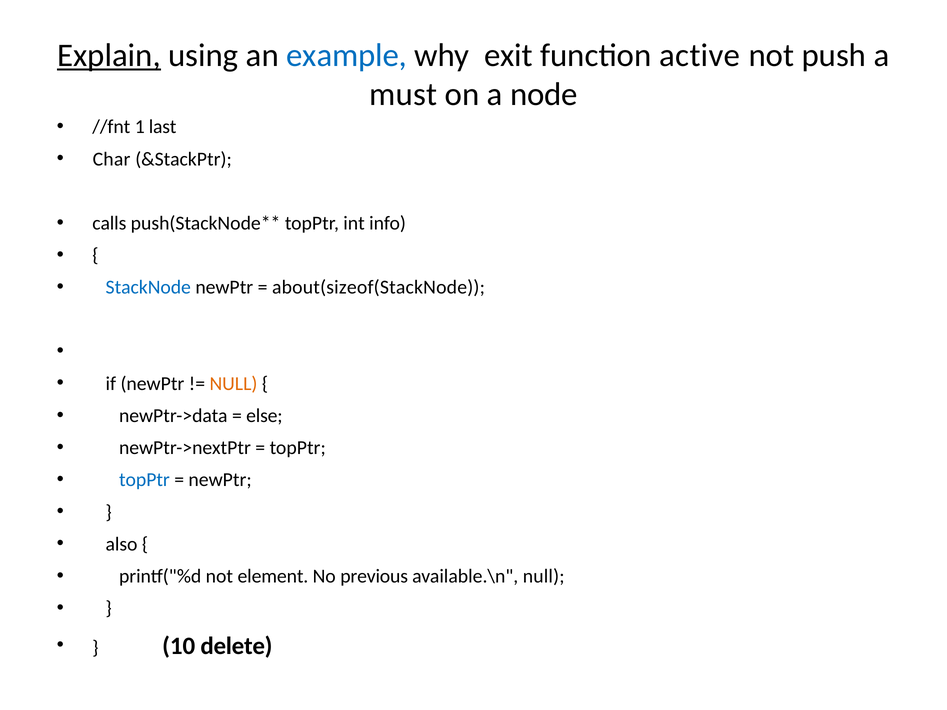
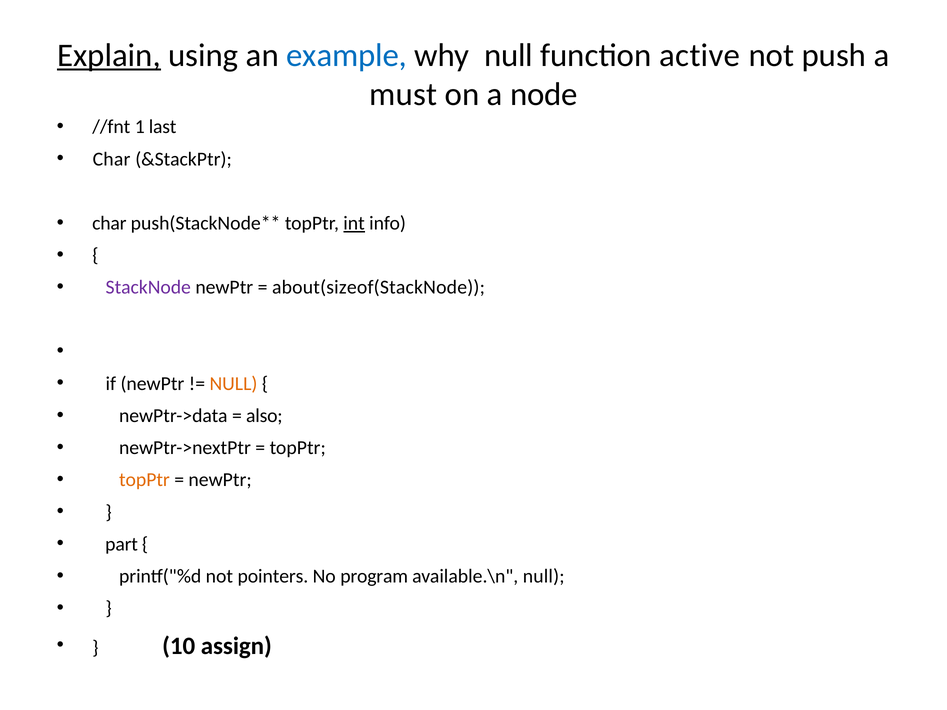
why exit: exit -> null (509, 55)
calls: calls -> char (109, 223)
int underline: none -> present (354, 223)
StackNode colour: blue -> purple (148, 287)
else: else -> also (264, 416)
topPtr colour: blue -> orange (144, 480)
also: also -> part (122, 544)
element: element -> pointers (273, 576)
previous: previous -> program (374, 576)
delete: delete -> assign (236, 646)
